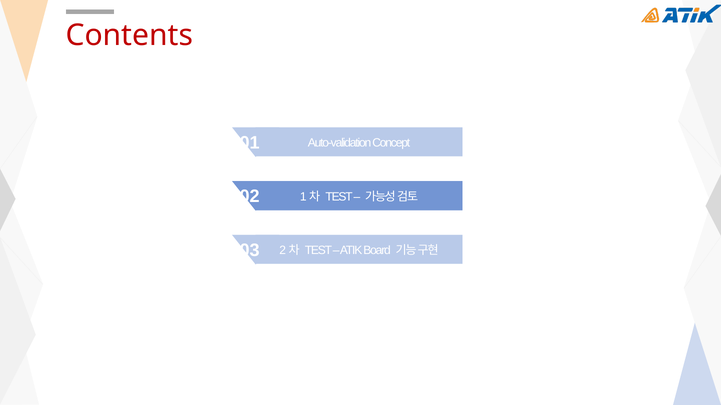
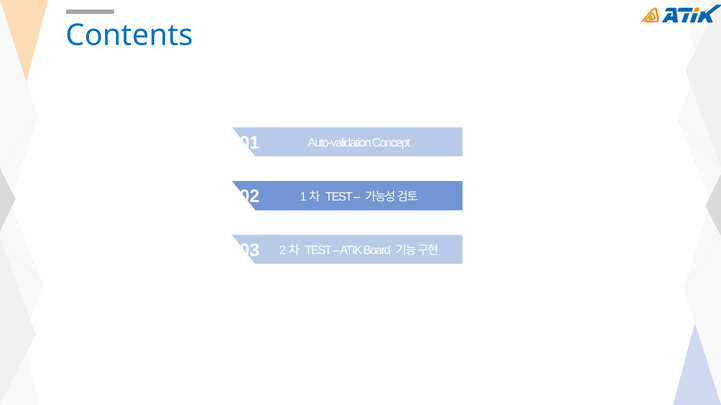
Contents colour: red -> blue (129, 35)
